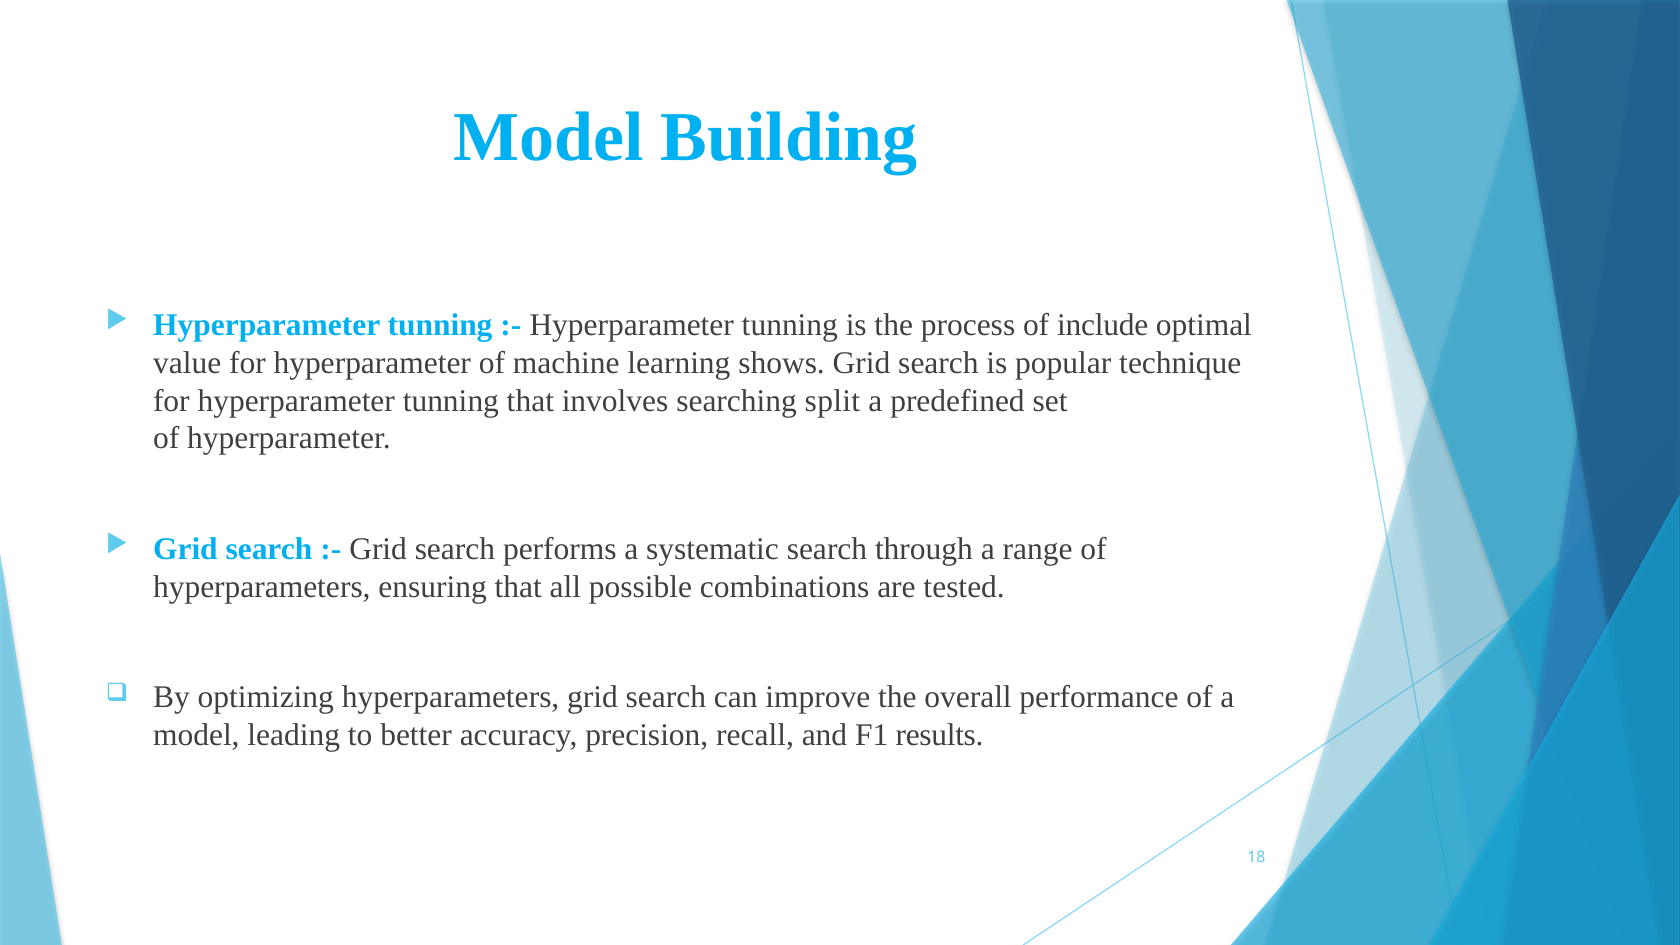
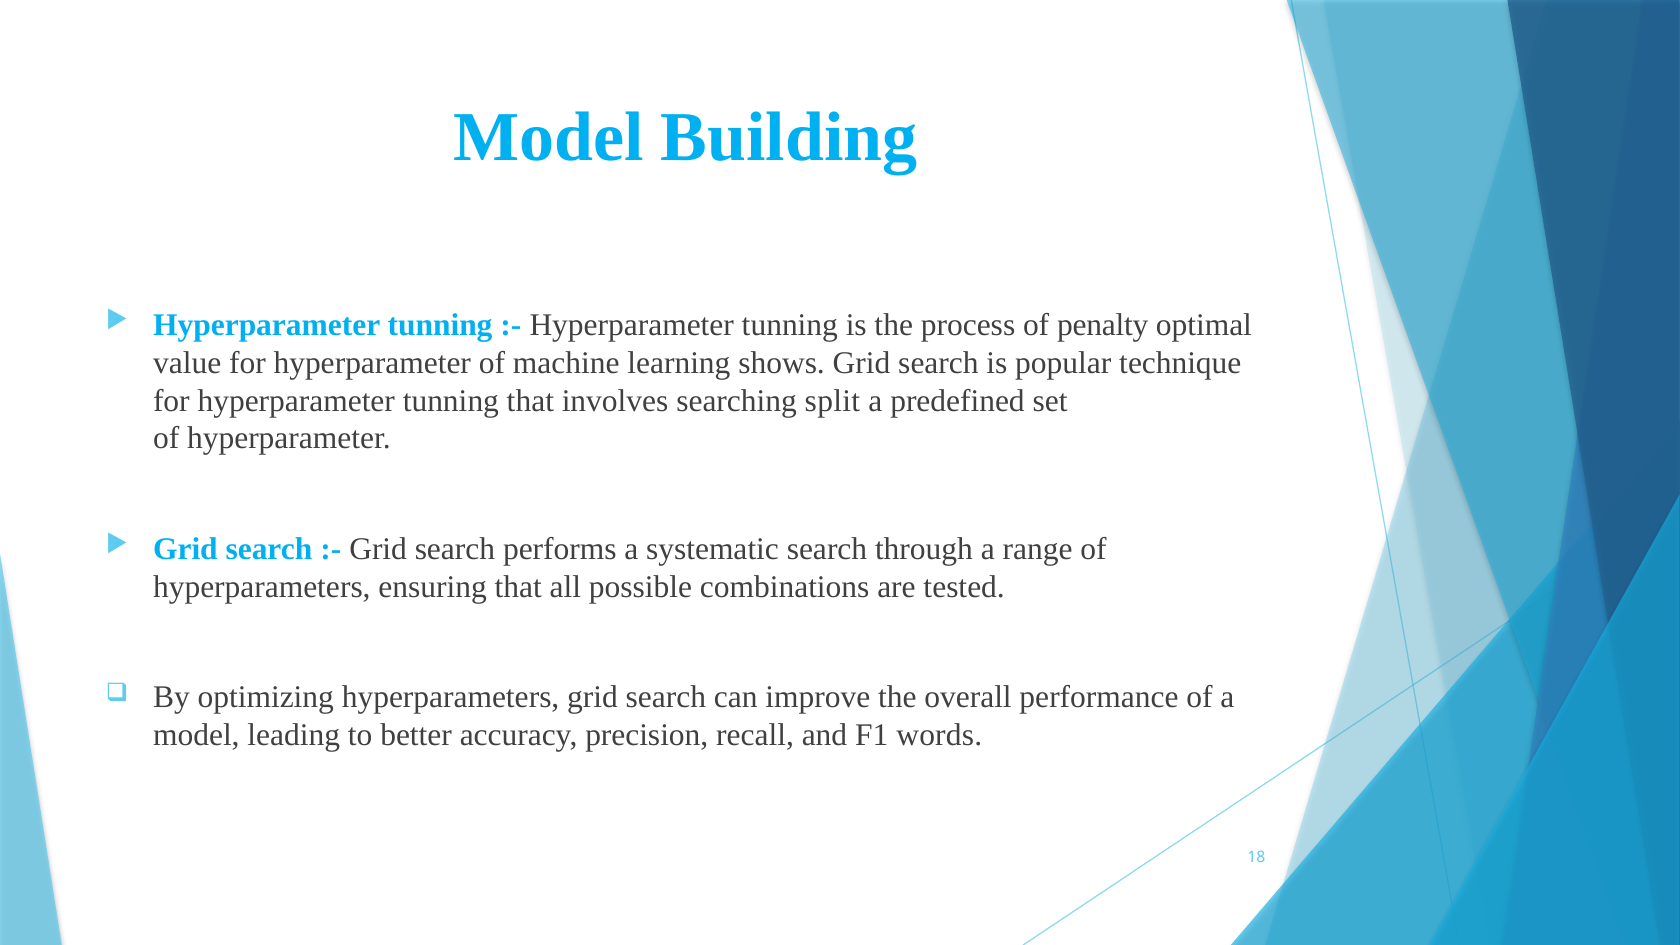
include: include -> penalty (1103, 325)
results: results -> words (939, 735)
